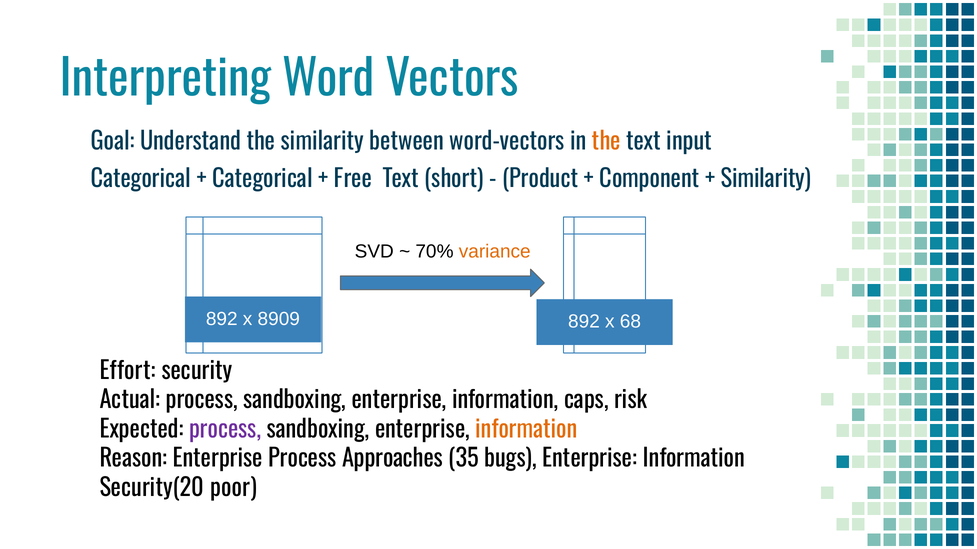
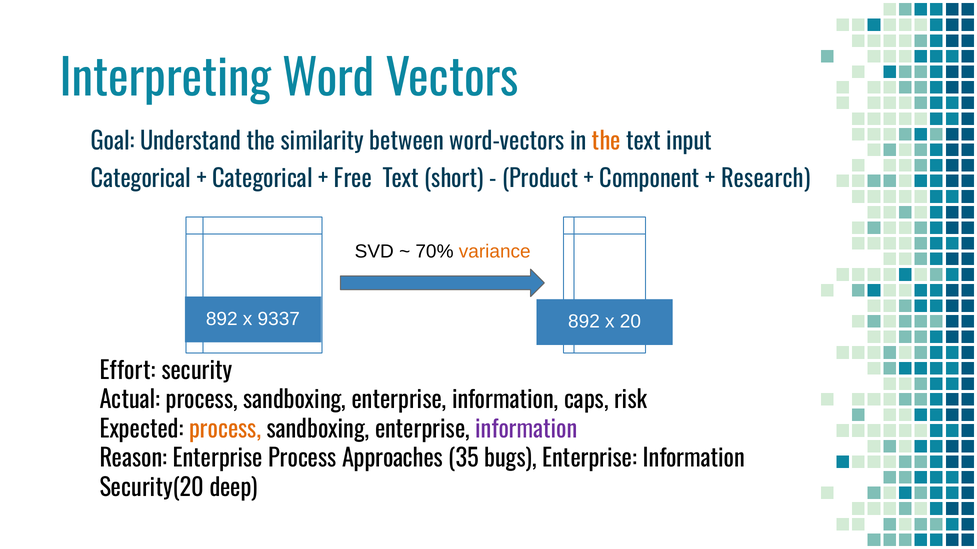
Similarity: Similarity -> Research (766, 179)
8909: 8909 -> 9337 (279, 319)
68: 68 -> 20 (630, 322)
process colour: purple -> orange (225, 430)
information colour: orange -> purple (526, 430)
poor: poor -> deep (234, 489)
